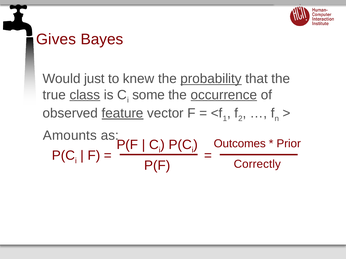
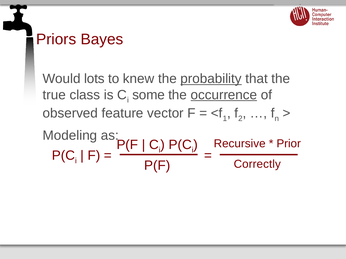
Gives: Gives -> Priors (56, 39)
just: just -> lots (94, 79)
class underline: present -> none (85, 95)
feature underline: present -> none (123, 113)
Amounts: Amounts -> Modeling (70, 136)
Outcomes: Outcomes -> Recursive (240, 144)
